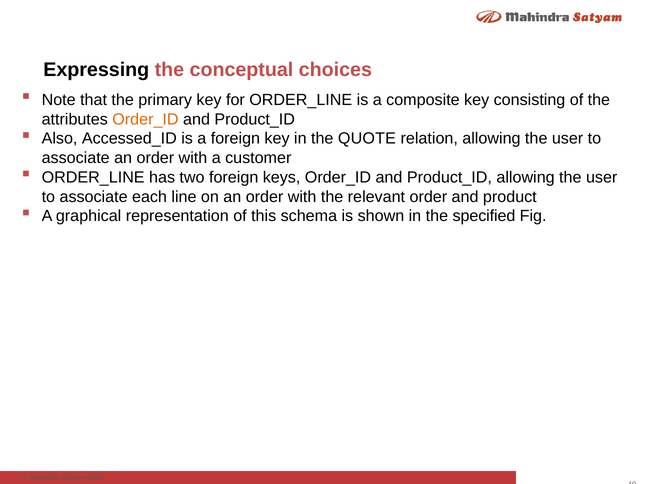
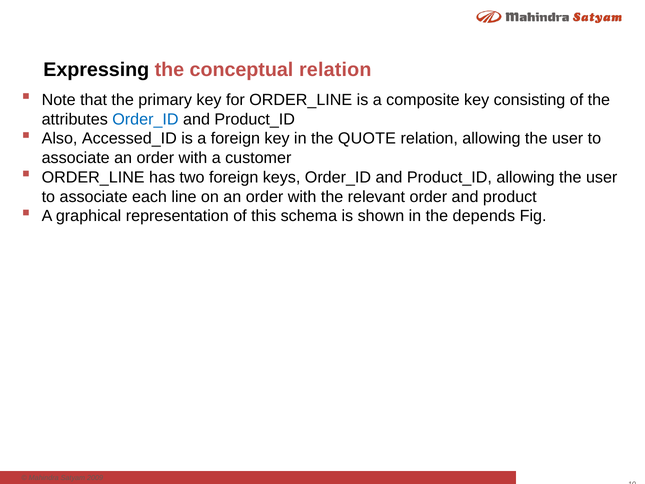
conceptual choices: choices -> relation (335, 70)
Order_ID colour: orange -> blue (145, 119)
specified: specified -> depends (484, 216)
